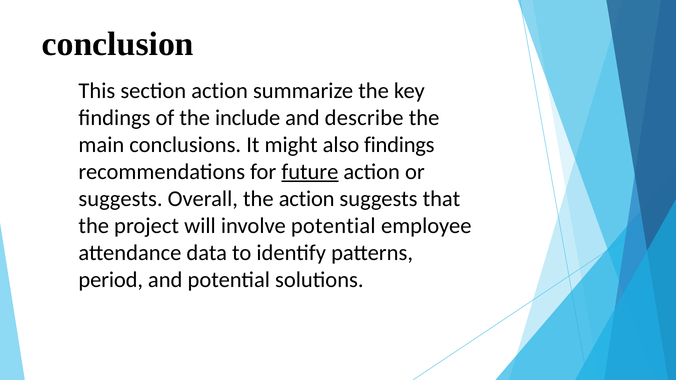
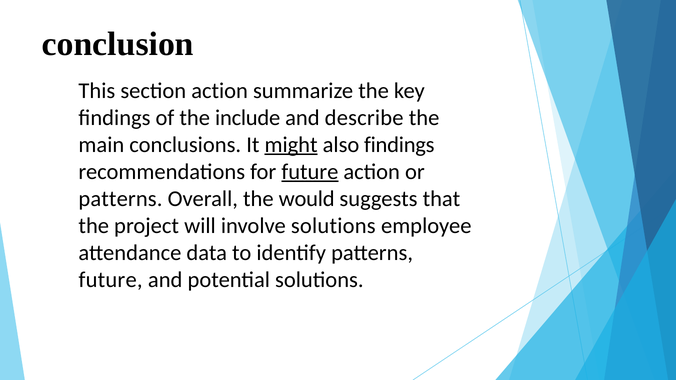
might underline: none -> present (291, 145)
suggests: suggests -> patterns (120, 199)
the action: action -> would (307, 199)
involve potential: potential -> solutions (333, 226)
period: period -> future (111, 280)
